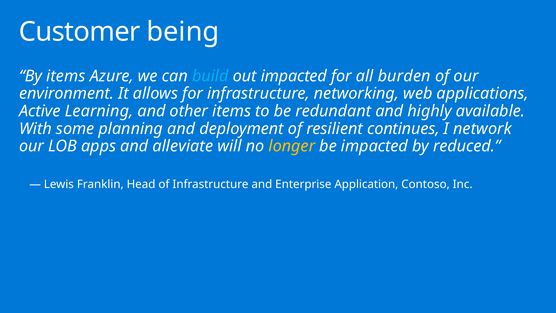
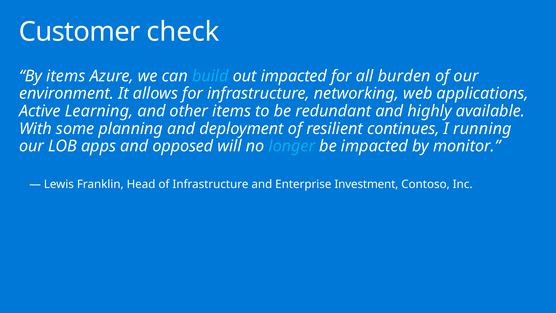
being: being -> check (183, 32)
network: network -> running (482, 129)
alleviate: alleviate -> opposed (183, 146)
longer colour: yellow -> light blue (292, 146)
reduced: reduced -> monitor (467, 146)
Application: Application -> Investment (366, 184)
